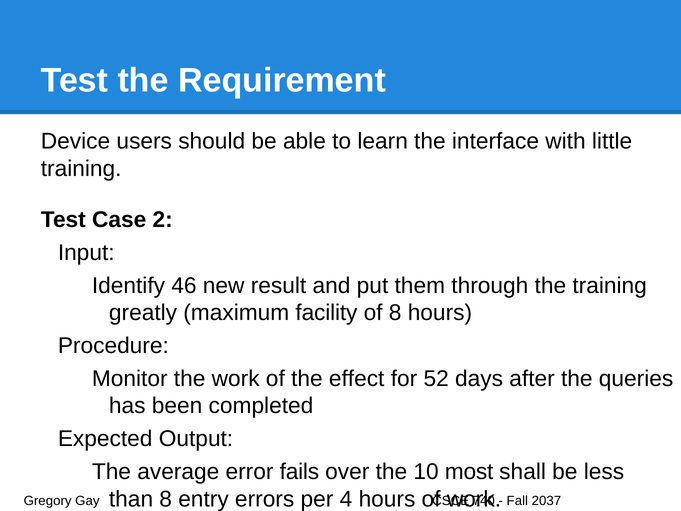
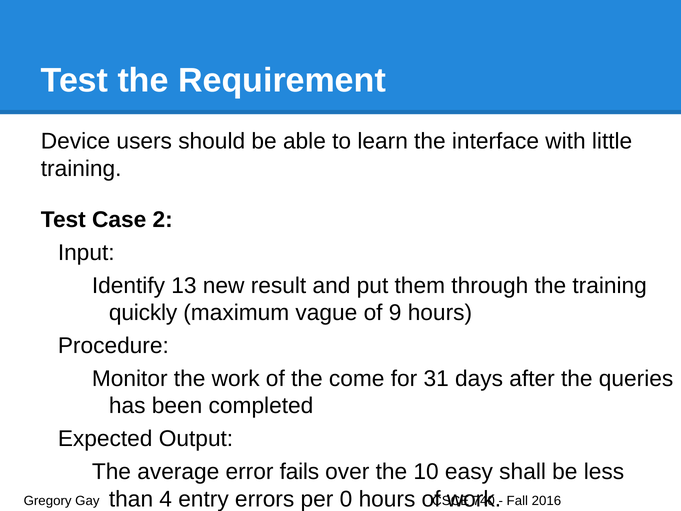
46: 46 -> 13 (184, 285)
greatly: greatly -> quickly (143, 313)
facility: facility -> vague (326, 313)
of 8: 8 -> 9 (395, 313)
effect: effect -> come (357, 378)
52: 52 -> 31 (436, 378)
most: most -> easy (469, 472)
than 8: 8 -> 4 (166, 499)
4: 4 -> 0 (346, 499)
2037: 2037 -> 2016 (546, 501)
